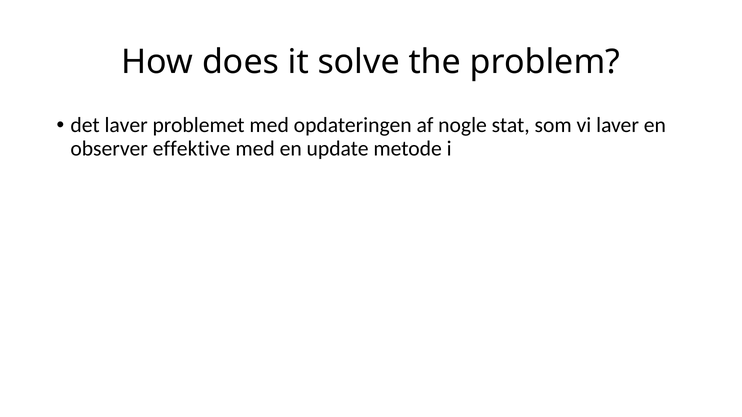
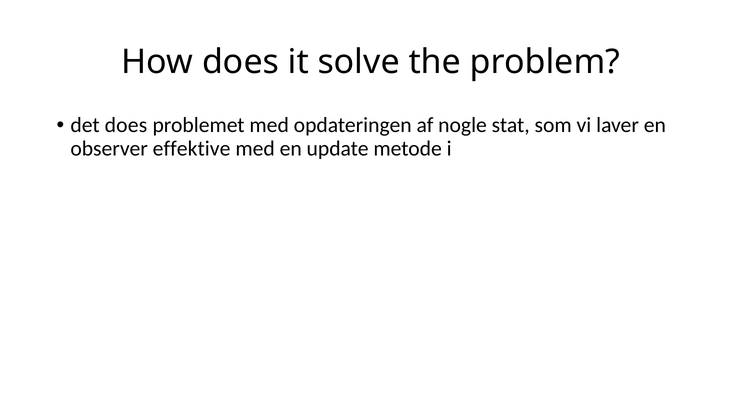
det laver: laver -> does (126, 125)
